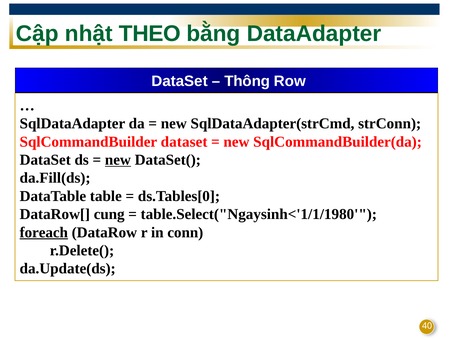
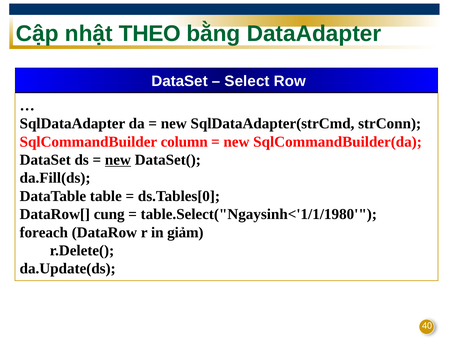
Thông: Thông -> Select (247, 81)
SqlCommandBuilder dataset: dataset -> column (184, 142)
foreach underline: present -> none (44, 232)
conn: conn -> giảm (185, 232)
